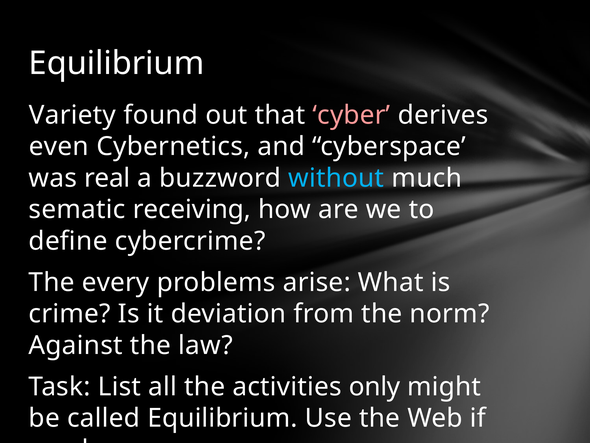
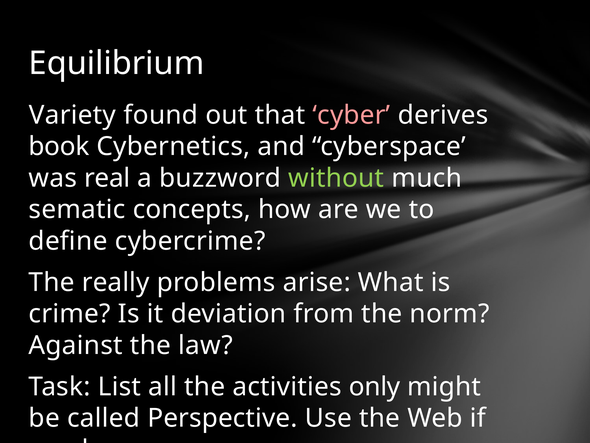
even: even -> book (59, 146)
without colour: light blue -> light green (336, 178)
receiving: receiving -> concepts (192, 209)
every: every -> really (116, 282)
called Equilibrium: Equilibrium -> Perspective (222, 418)
